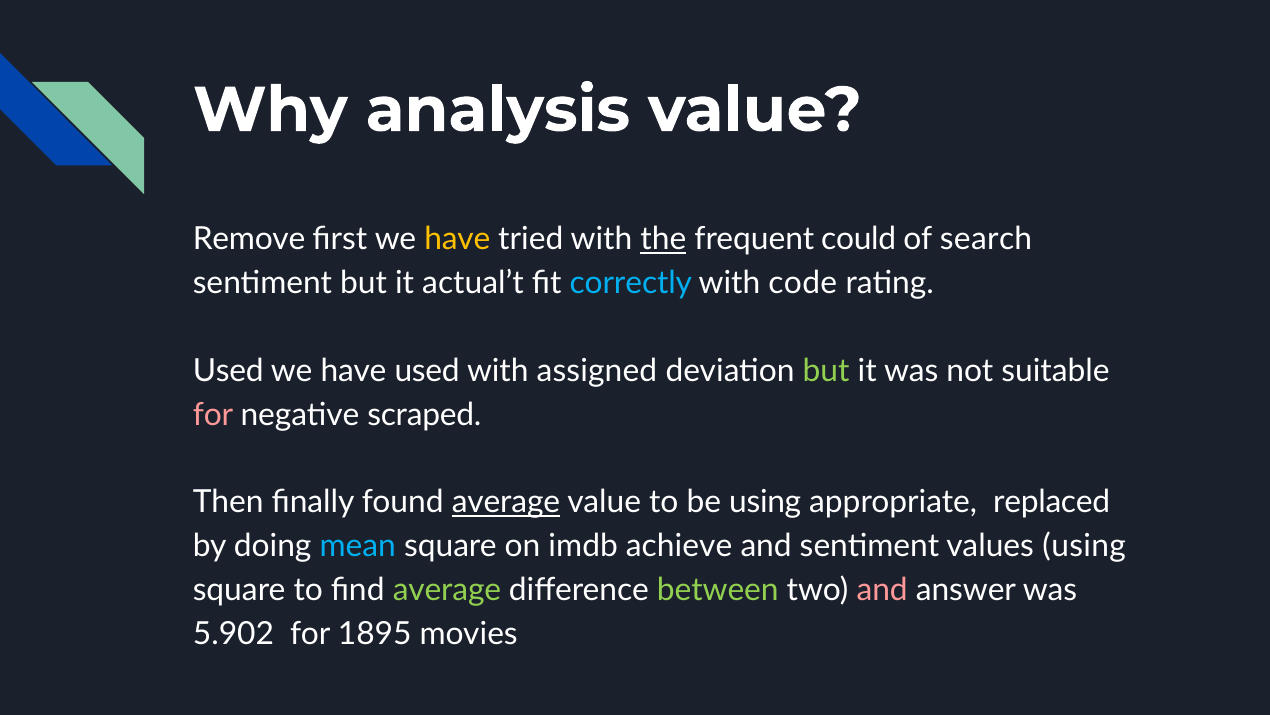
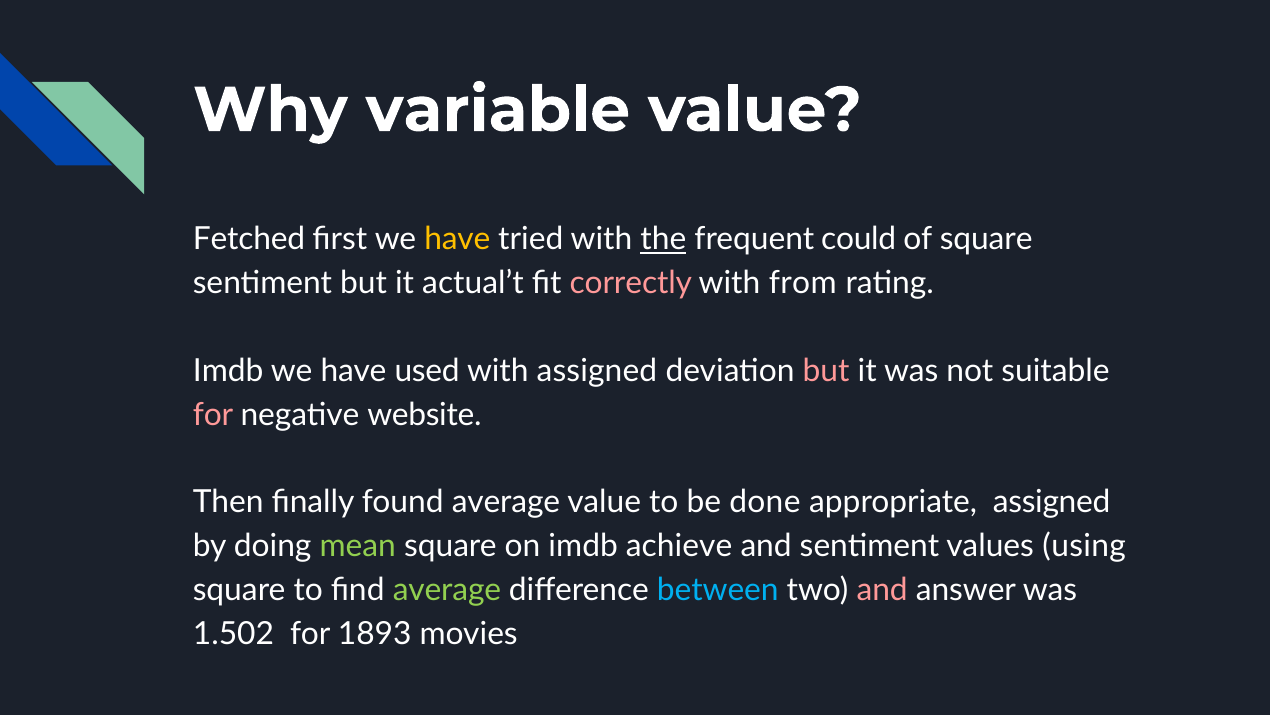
analysis: analysis -> variable (498, 110)
Remove: Remove -> Fetched (249, 239)
of search: search -> square (986, 239)
correctly colour: light blue -> pink (631, 283)
code: code -> from (803, 283)
Used: Used -> Imdb (228, 371)
but colour: light green -> pink (826, 371)
scraped: scraped -> website (424, 414)
average underline: present -> none (506, 502)
be using: using -> done (765, 502)
appropriate replaced: replaced -> assigned (1052, 502)
mean colour: light blue -> light green (358, 546)
between colour: light green -> light blue (718, 590)
5.902: 5.902 -> 1.502 (233, 633)
1895: 1895 -> 1893 (375, 633)
